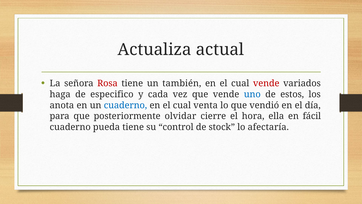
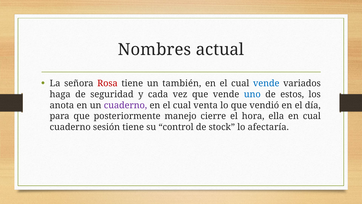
Actualiza: Actualiza -> Nombres (155, 50)
vende colour: red -> blue (266, 83)
especifico: especifico -> seguridad (112, 94)
cuaderno colour: blue -> purple (125, 105)
olvidar: olvidar -> manejo (181, 116)
en fácil: fácil -> cual (312, 116)
pueda: pueda -> sesión (106, 127)
